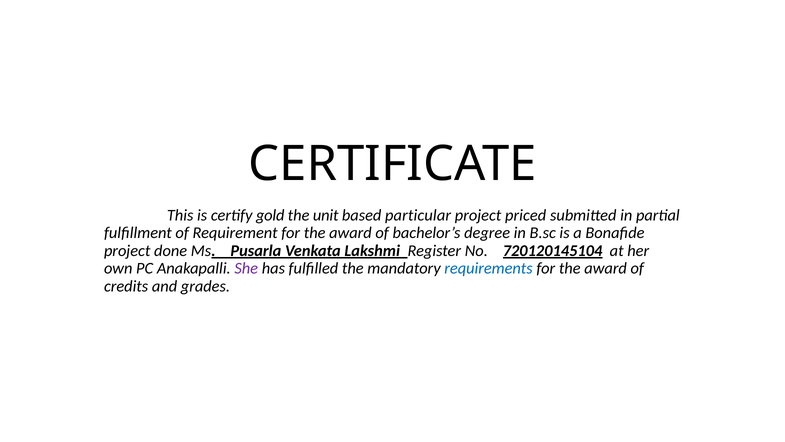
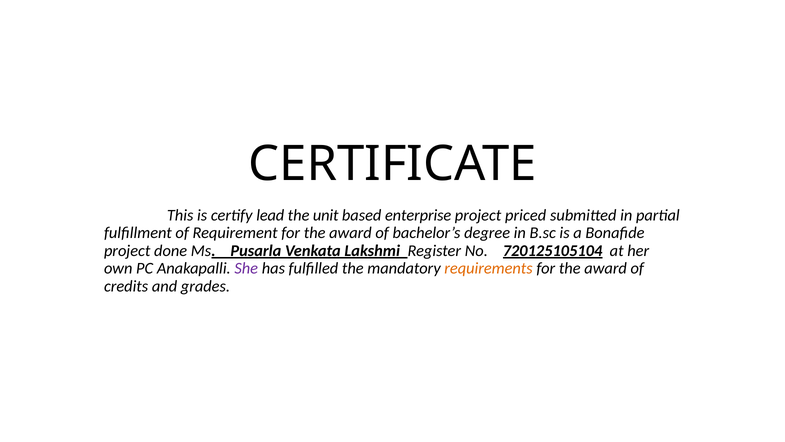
gold: gold -> lead (270, 215)
particular: particular -> enterprise (418, 215)
720120145104: 720120145104 -> 720125105104 (553, 250)
requirements colour: blue -> orange (489, 268)
